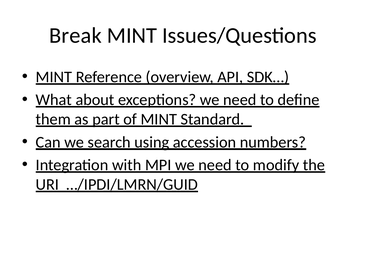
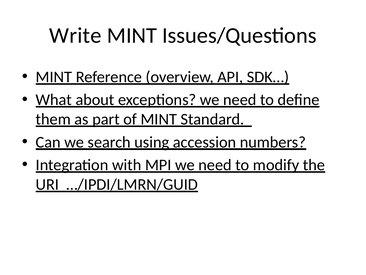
Break: Break -> Write (75, 35)
